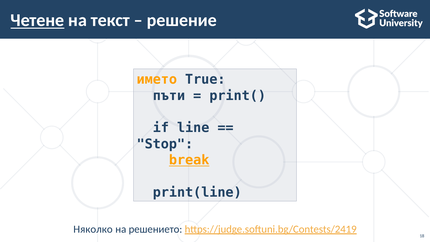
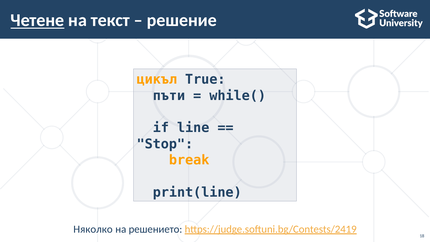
името: името -> цикъл (157, 79)
print(: print( -> while( (238, 96)
break underline: present -> none (189, 160)
